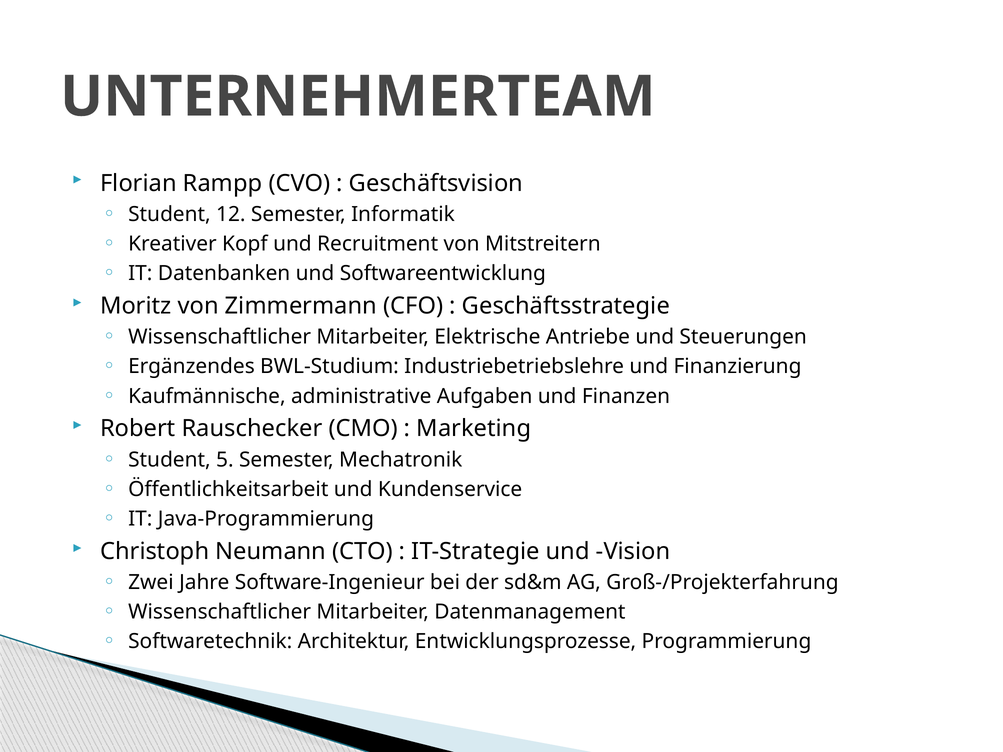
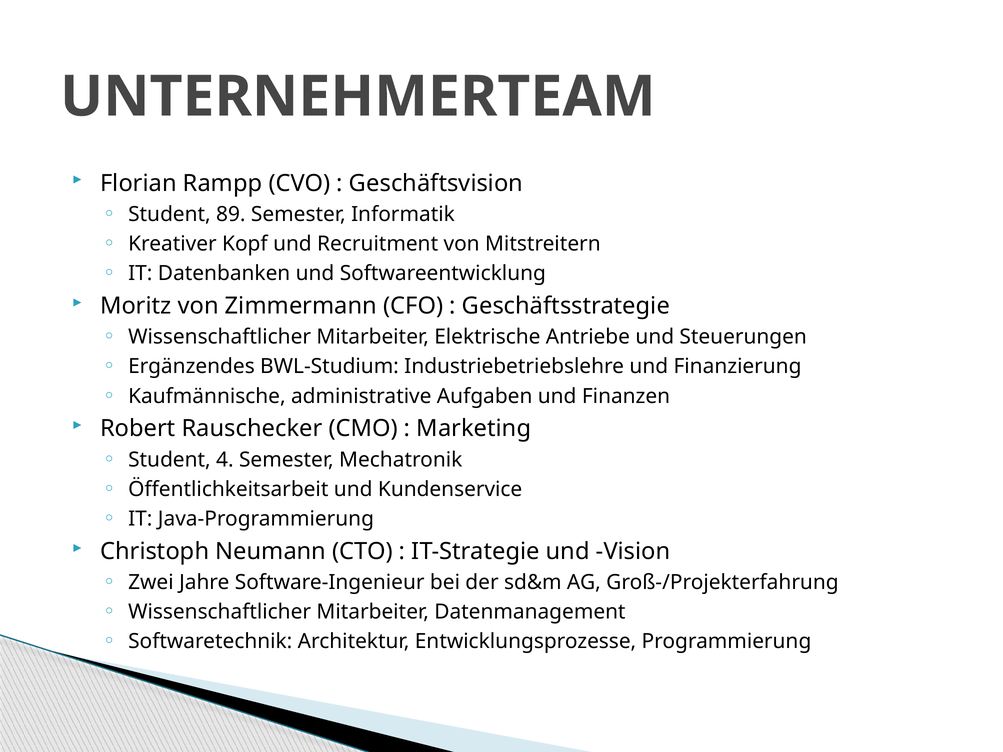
12: 12 -> 89 (231, 214)
5: 5 -> 4 (225, 460)
